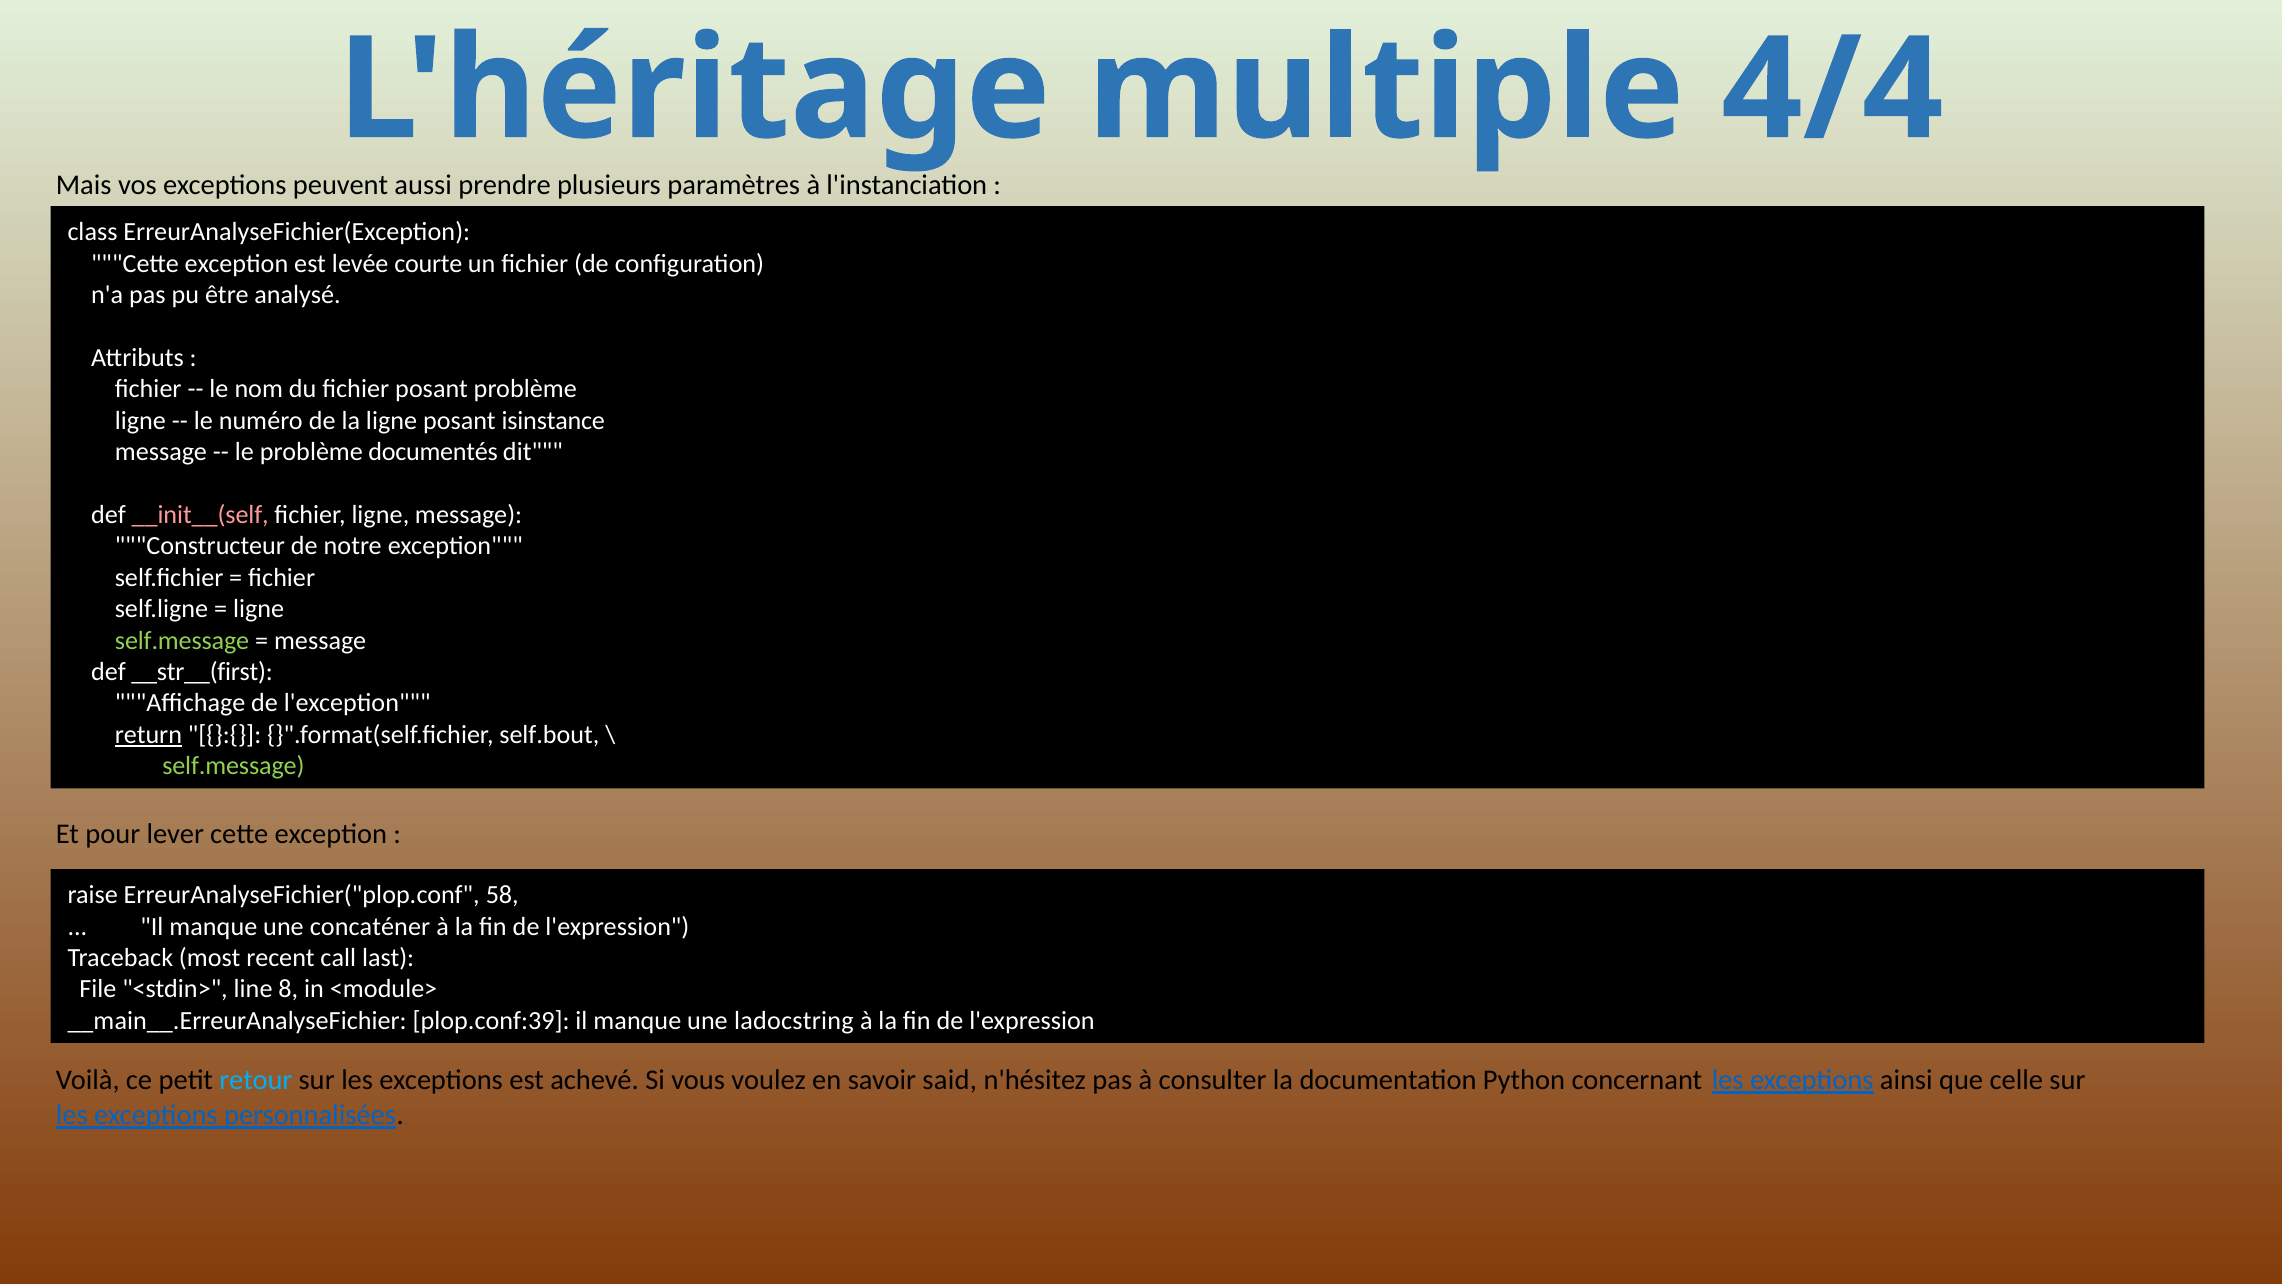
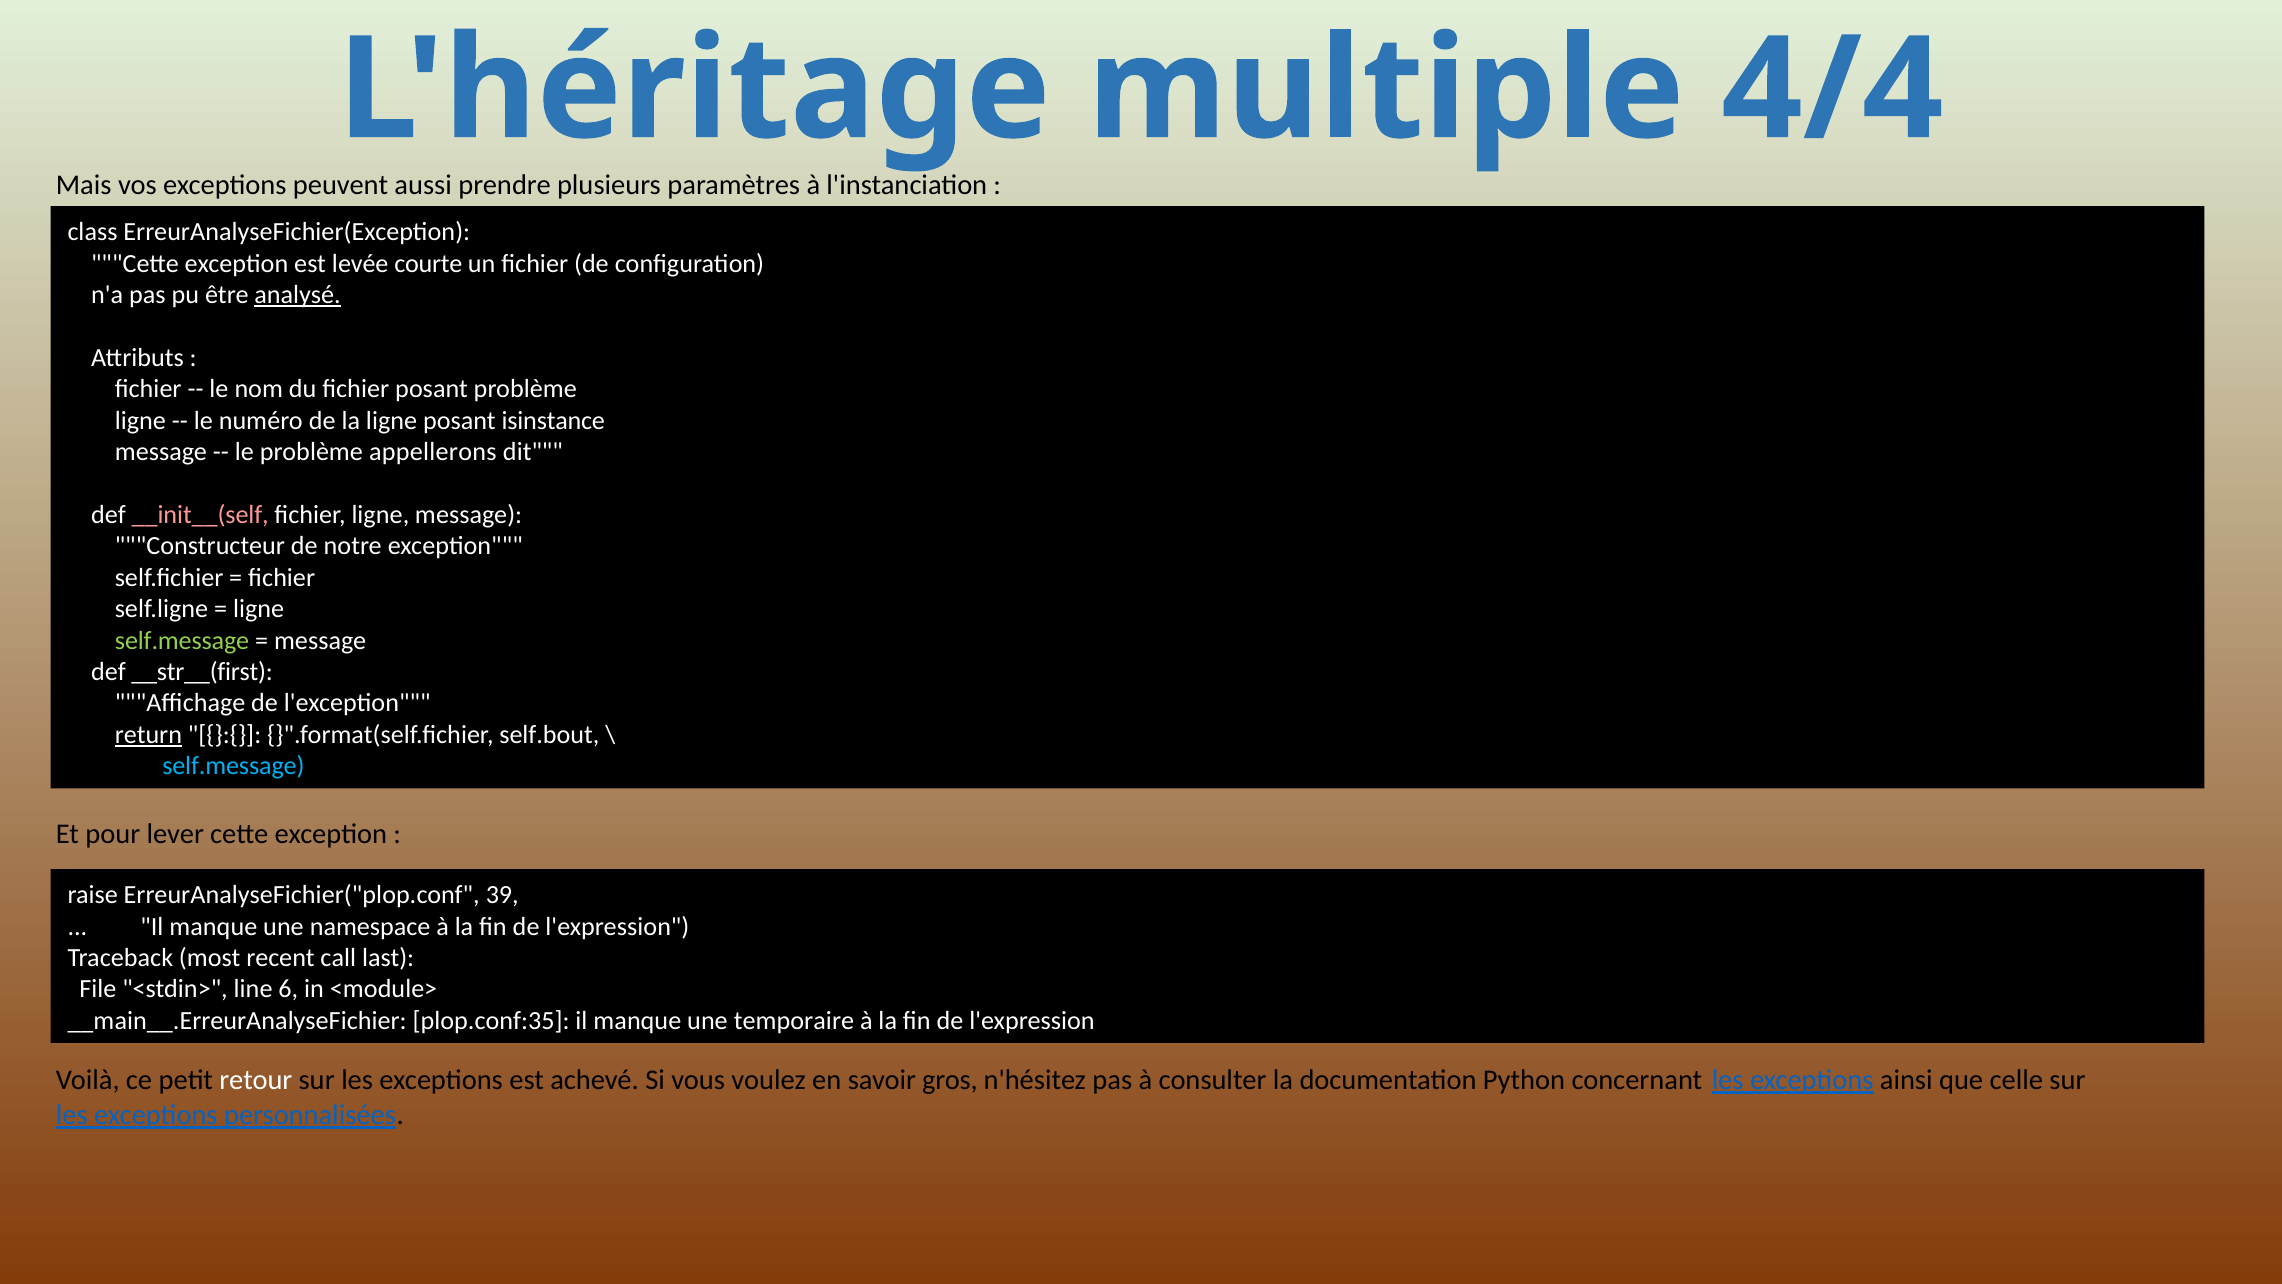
analysé underline: none -> present (298, 295)
documentés: documentés -> appellerons (433, 452)
self.message colour: light green -> light blue (233, 766)
58: 58 -> 39 (502, 895)
concaténer: concaténer -> namespace (370, 926)
8: 8 -> 6 (288, 989)
plop.conf:39: plop.conf:39 -> plop.conf:35 (491, 1020)
ladocstring: ladocstring -> temporaire (794, 1020)
retour colour: light blue -> white (256, 1080)
said: said -> gros (950, 1080)
